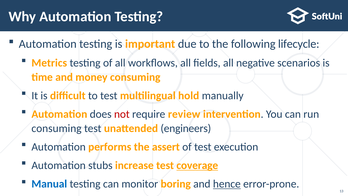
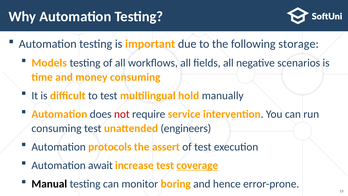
lifecycle: lifecycle -> storage (299, 44)
Metrics: Metrics -> Models (49, 63)
review: review -> service (184, 114)
performs: performs -> protocols (110, 147)
stubs: stubs -> await (100, 165)
Manual colour: blue -> black (49, 184)
hence underline: present -> none (227, 184)
